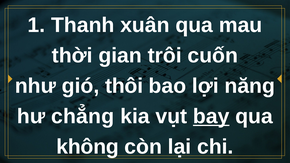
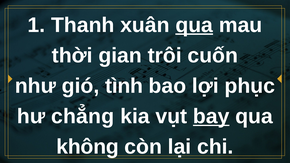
qua underline: none -> present (194, 25)
thôi: thôi -> tình (124, 86)
năng: năng -> phục (250, 86)
